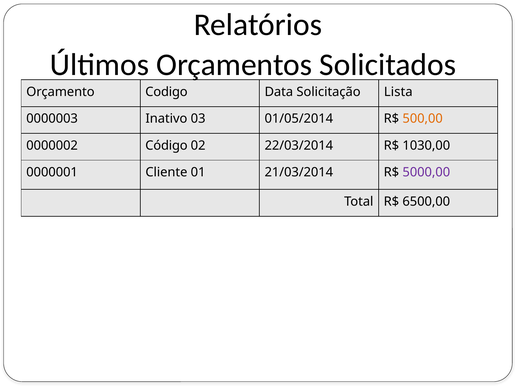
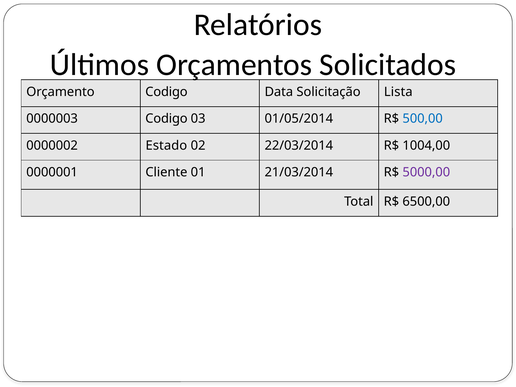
0000003 Inativo: Inativo -> Codigo (166, 119)
500,00 colour: orange -> blue (423, 119)
Código: Código -> Estado (166, 145)
1030,00: 1030,00 -> 1004,00 (426, 145)
